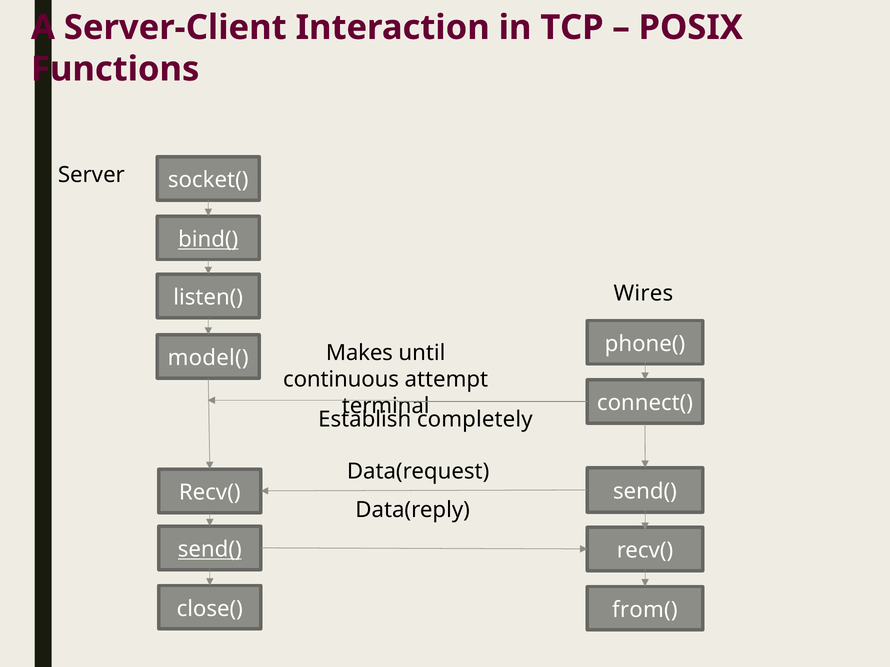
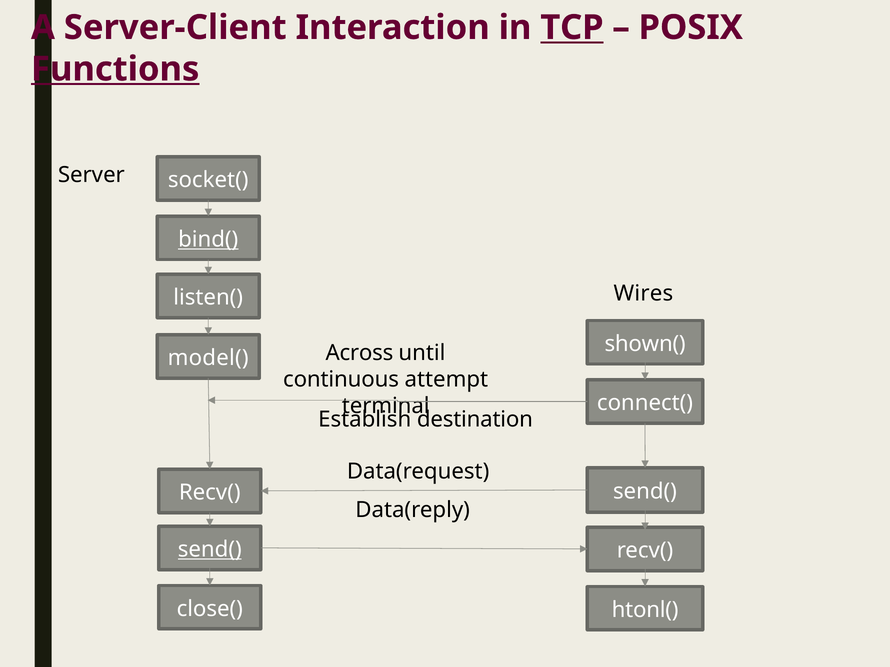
TCP underline: none -> present (572, 28)
Functions underline: none -> present (115, 69)
phone(: phone( -> shown( (645, 344)
Makes: Makes -> Across (359, 353)
completely: completely -> destination (475, 420)
from(: from( -> htonl( (645, 610)
